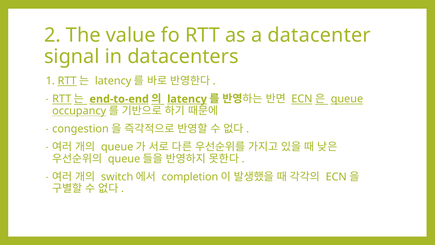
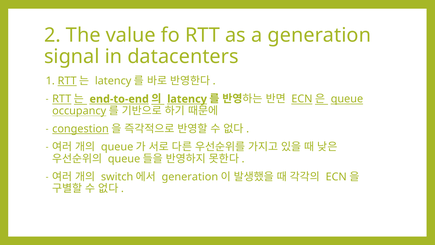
a datacenter: datacenter -> generation (319, 35)
congestion underline: none -> present (80, 129)
completion: completion -> generation (190, 177)
